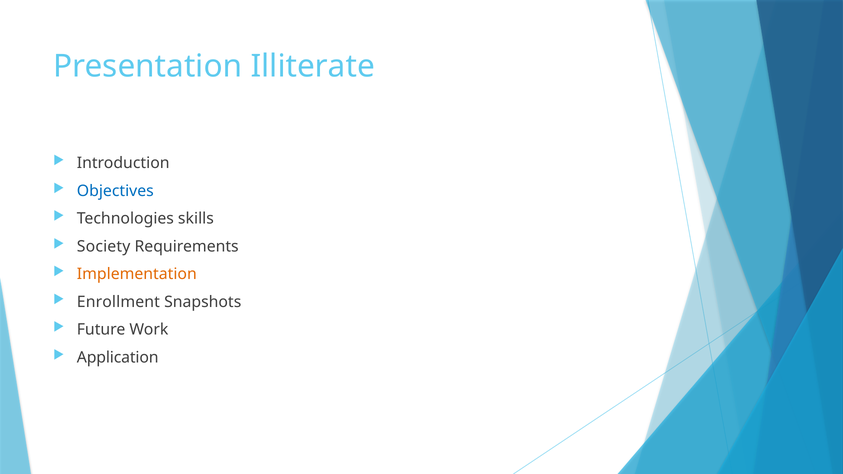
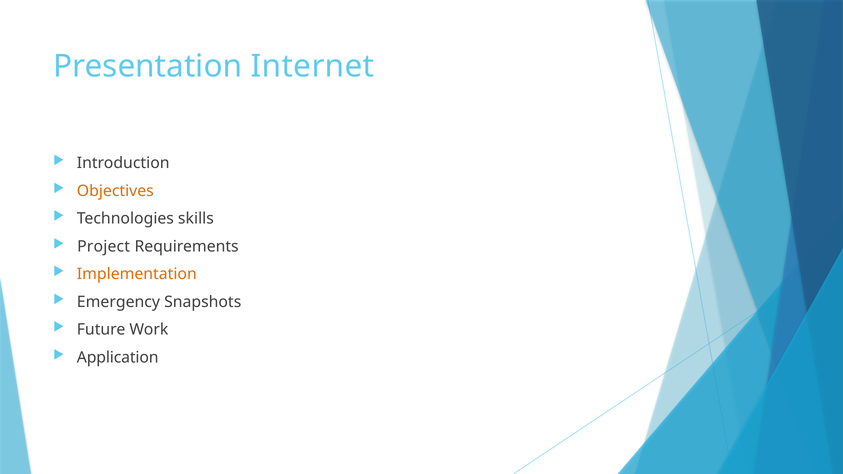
Illiterate: Illiterate -> Internet (313, 66)
Objectives colour: blue -> orange (115, 191)
Society: Society -> Project (104, 246)
Enrollment: Enrollment -> Emergency (118, 302)
